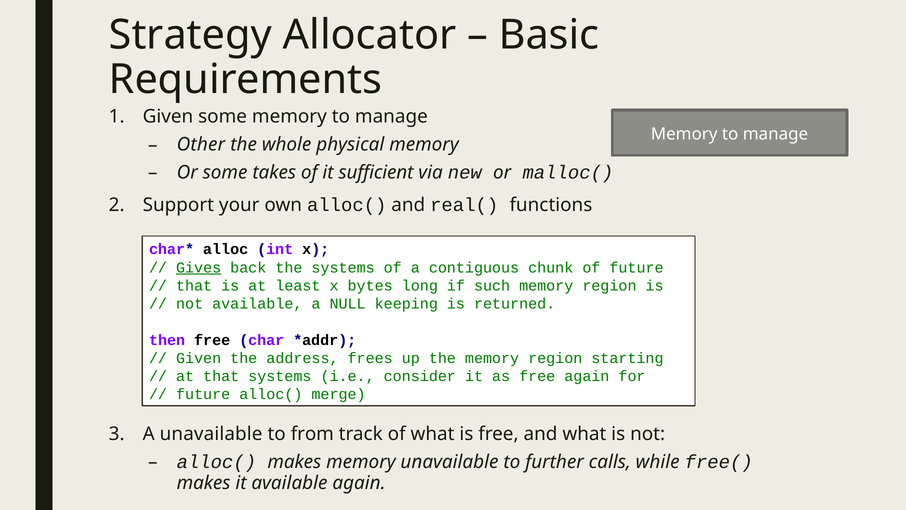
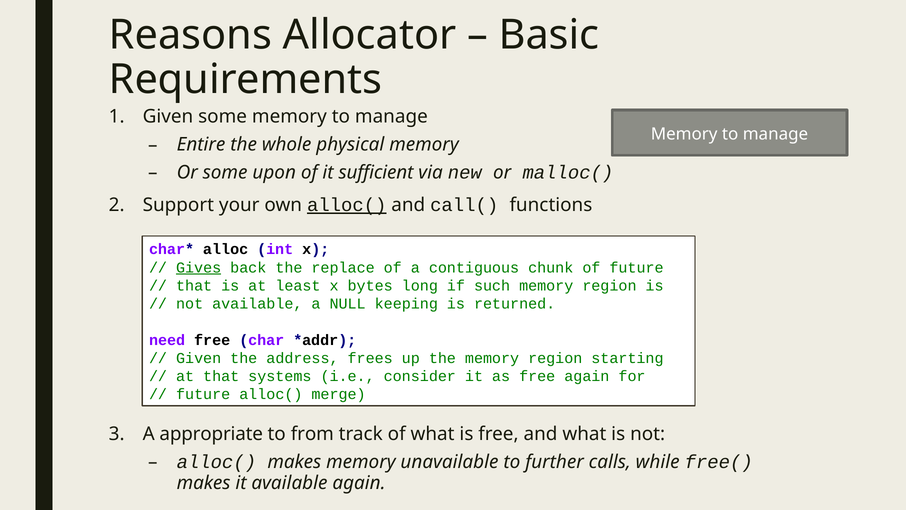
Strategy: Strategy -> Reasons (190, 35)
Other: Other -> Entire (201, 144)
takes: takes -> upon (274, 172)
alloc( underline: none -> present (347, 205)
real(: real( -> call( (464, 205)
the systems: systems -> replace (343, 267)
then: then -> need (167, 340)
A unavailable: unavailable -> appropriate (211, 434)
